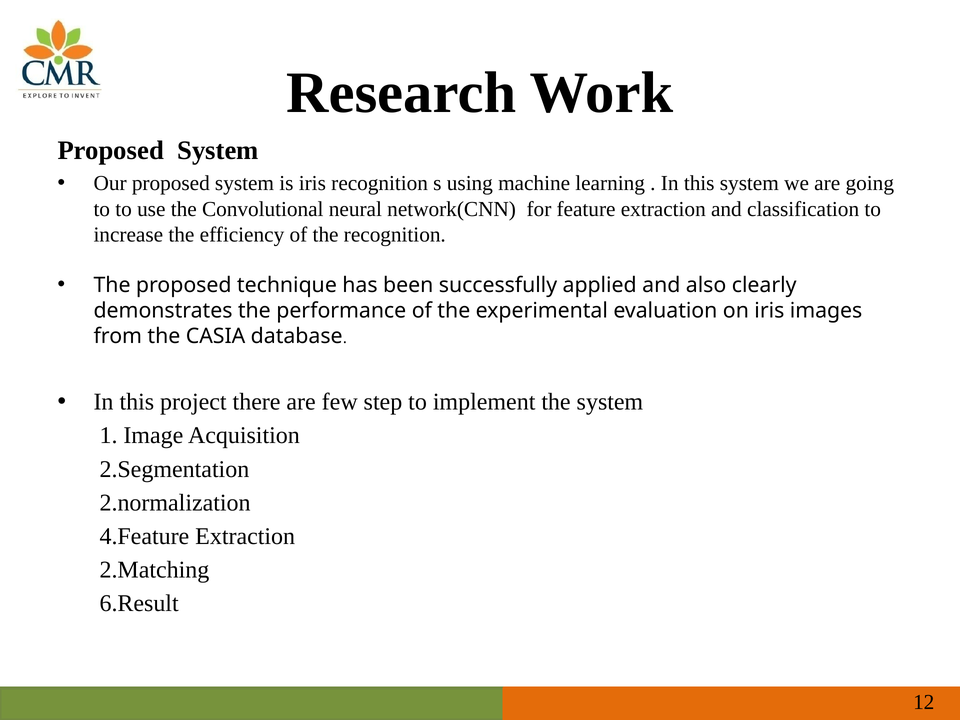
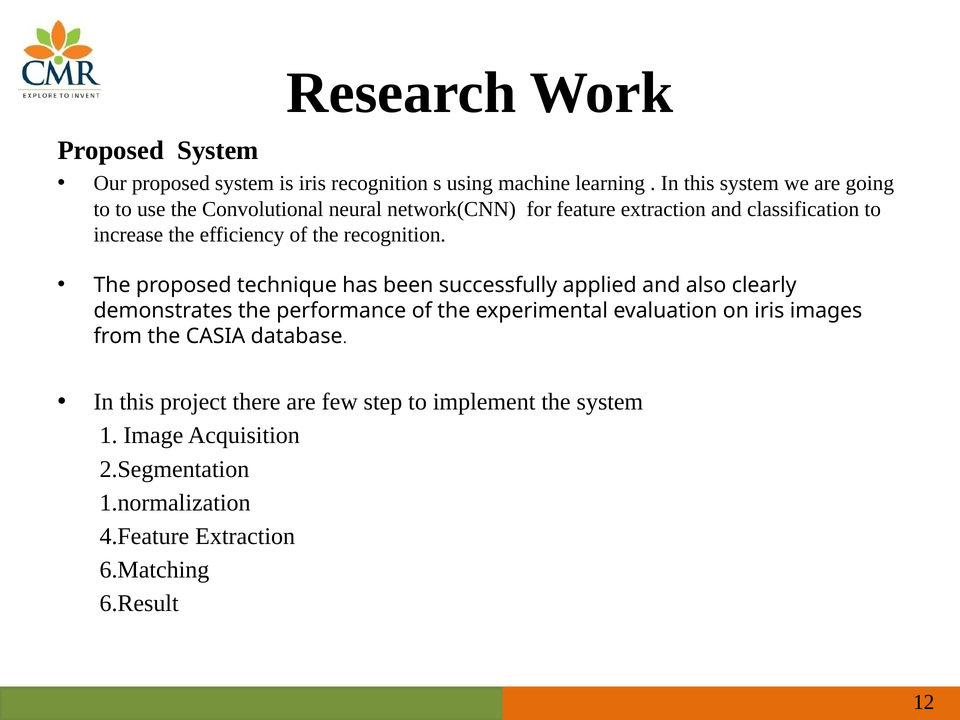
2.normalization: 2.normalization -> 1.normalization (175, 503)
2.Matching: 2.Matching -> 6.Matching (154, 570)
